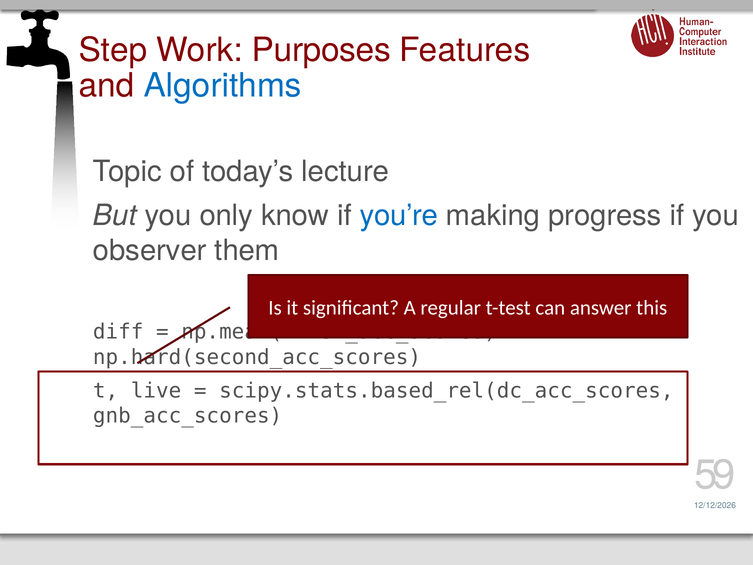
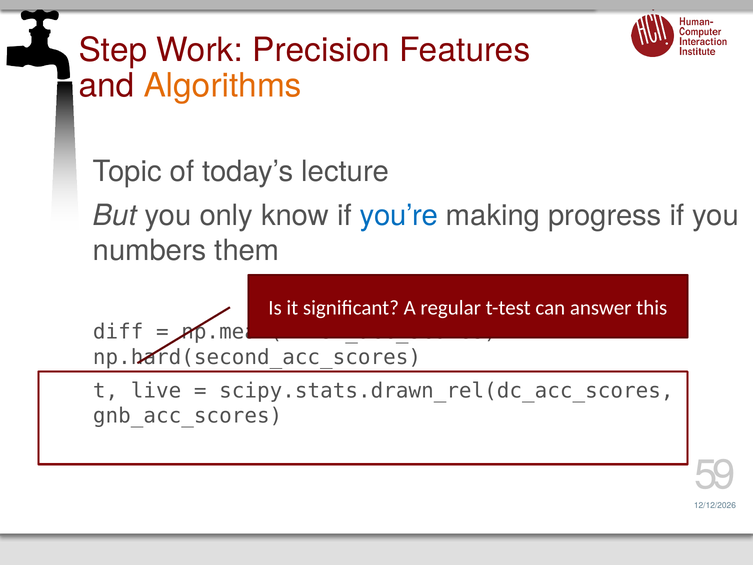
Purposes: Purposes -> Precision (321, 50)
Algorithms colour: blue -> orange (223, 86)
observer: observer -> numbers (150, 250)
scipy.stats.based_rel(dc_acc_scores: scipy.stats.based_rel(dc_acc_scores -> scipy.stats.drawn_rel(dc_acc_scores (446, 390)
